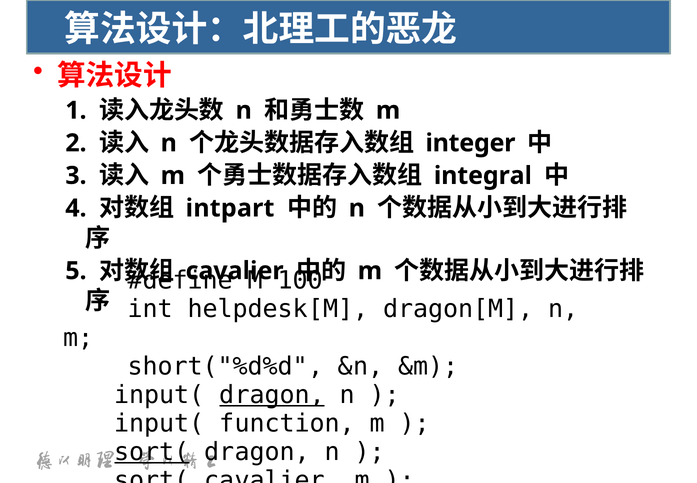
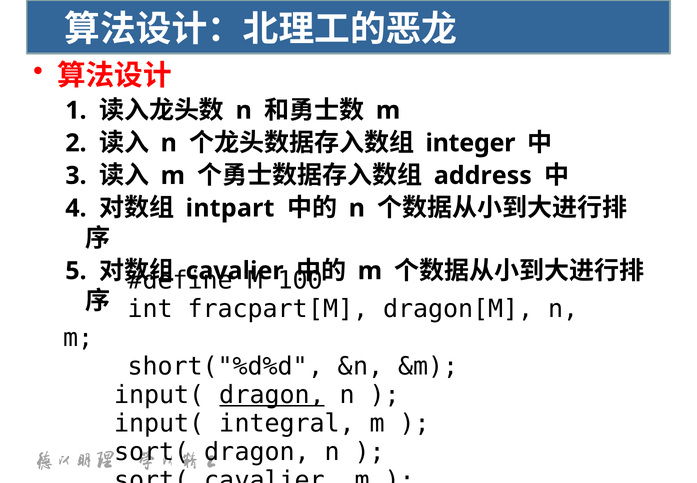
integral: integral -> address (483, 175)
helpdesk[M: helpdesk[M -> fracpart[M (278, 309)
function: function -> integral (287, 423)
sort( underline: present -> none (152, 452)
